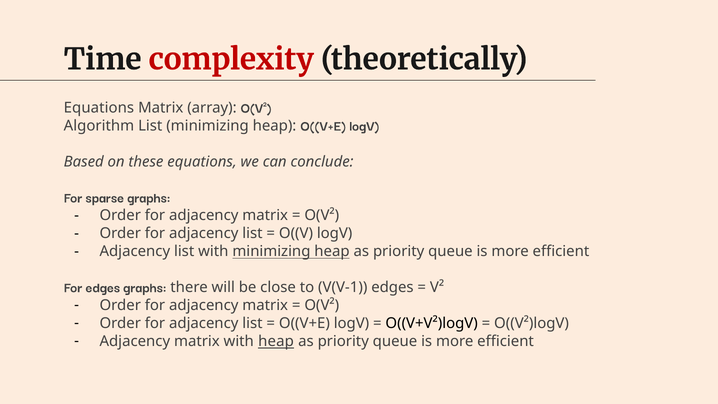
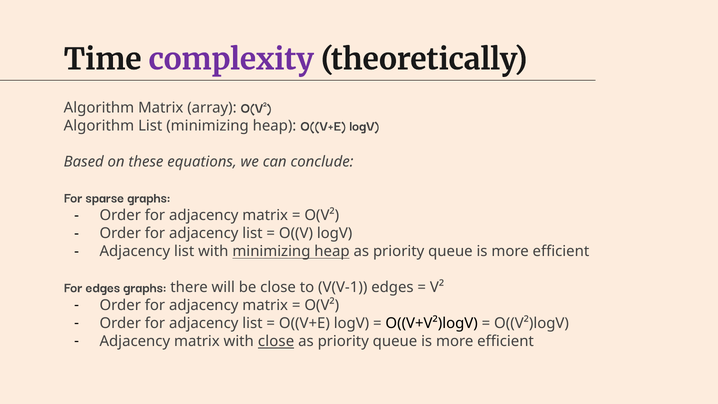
complexity colour: red -> purple (231, 59)
Equations: Equations -> Algorithm (99, 108)
with heap: heap -> close (276, 341)
